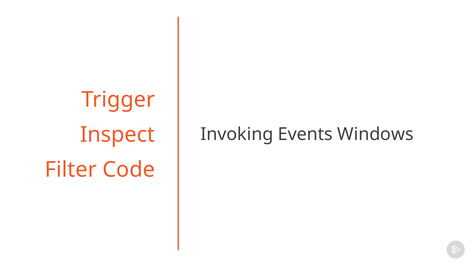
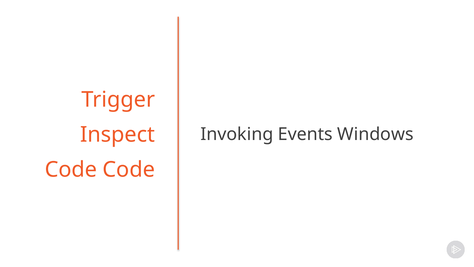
Filter: Filter -> Code (71, 169)
